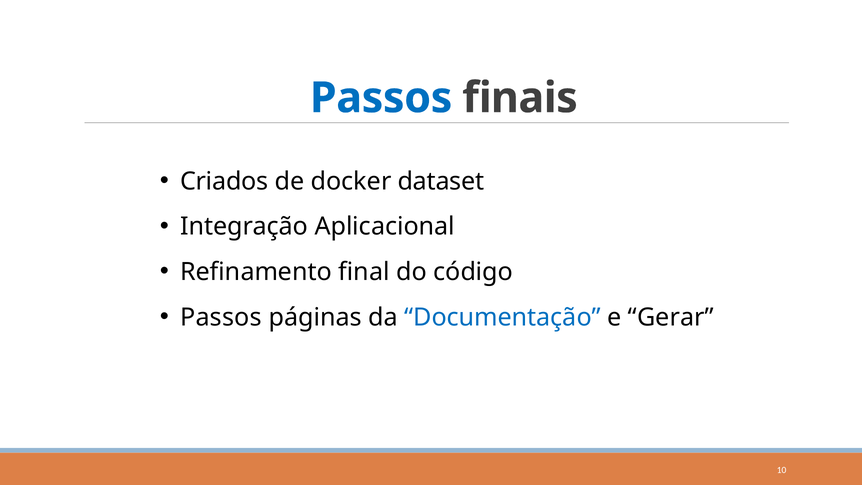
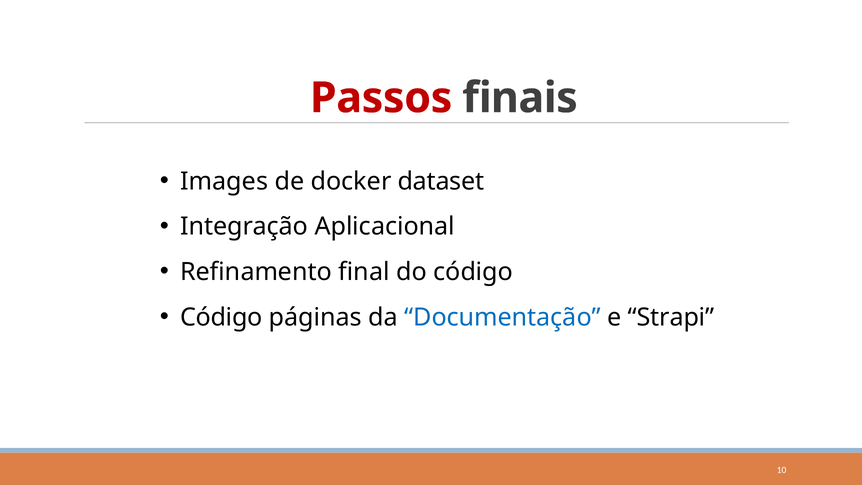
Passos colour: blue -> red (381, 98)
Criados: Criados -> Images (224, 181)
Passos: Passos -> Código (221, 317)
Gerar: Gerar -> Strapi (671, 317)
